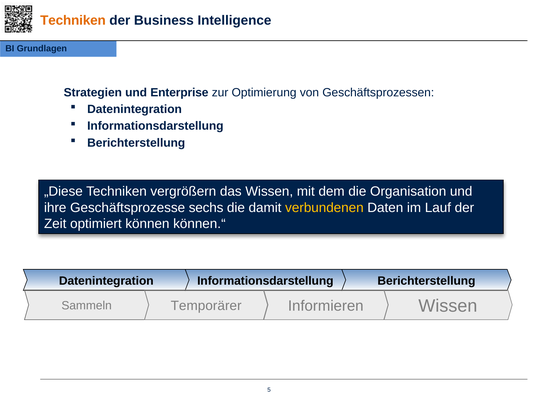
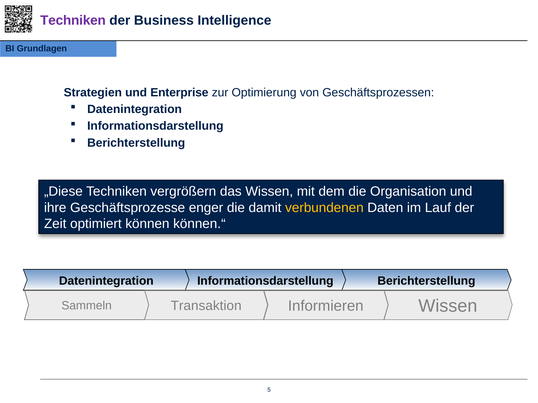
Techniken colour: orange -> purple (73, 20)
sechs: sechs -> enger (206, 208)
Temporärer: Temporärer -> Transaktion (206, 306)
